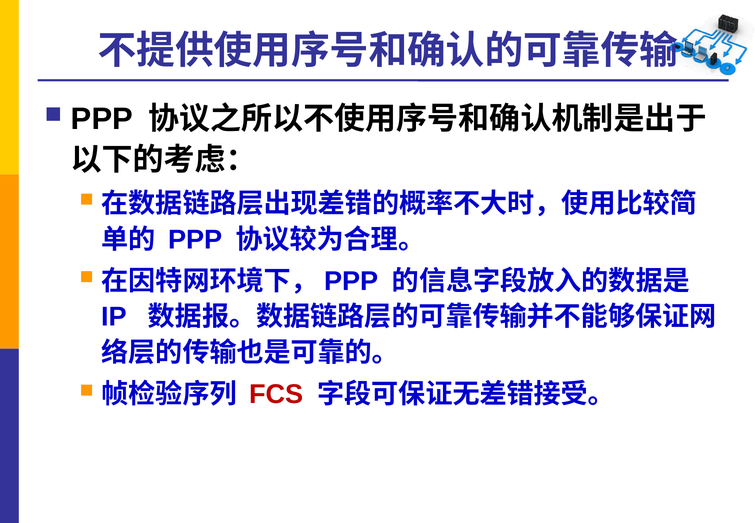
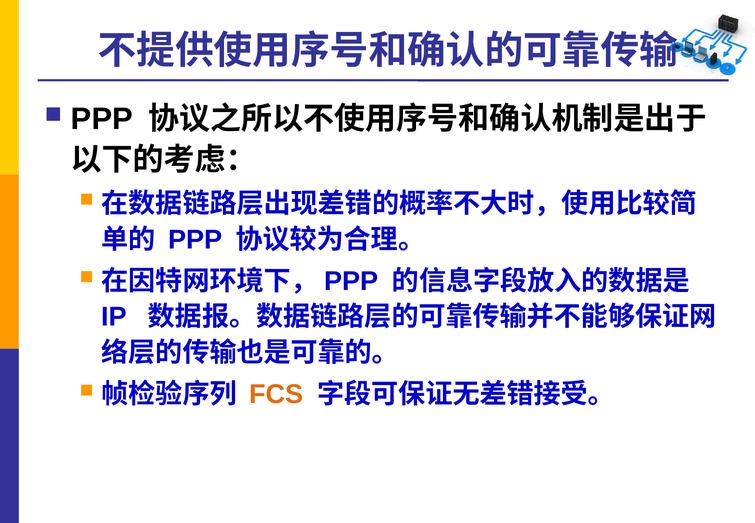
FCS colour: red -> orange (276, 394)
